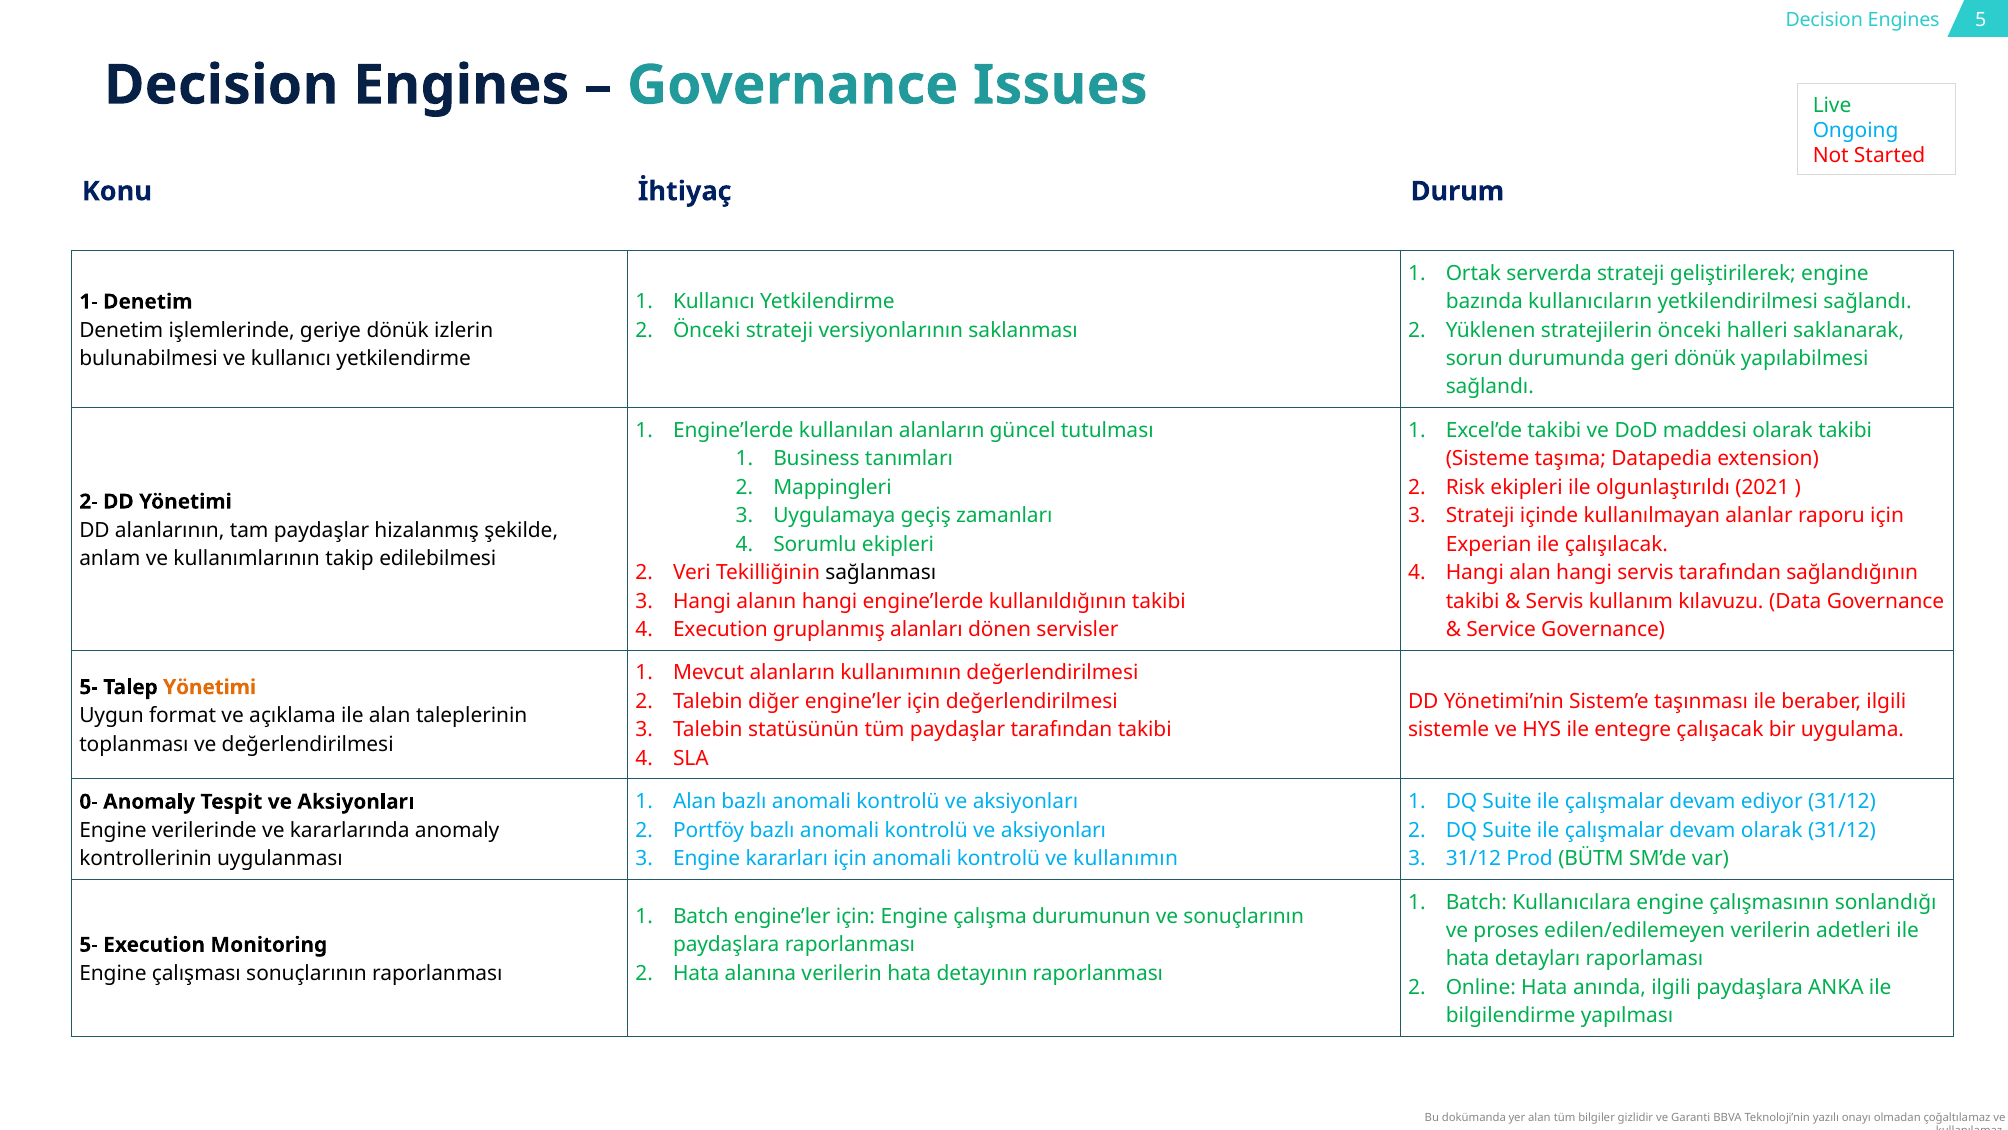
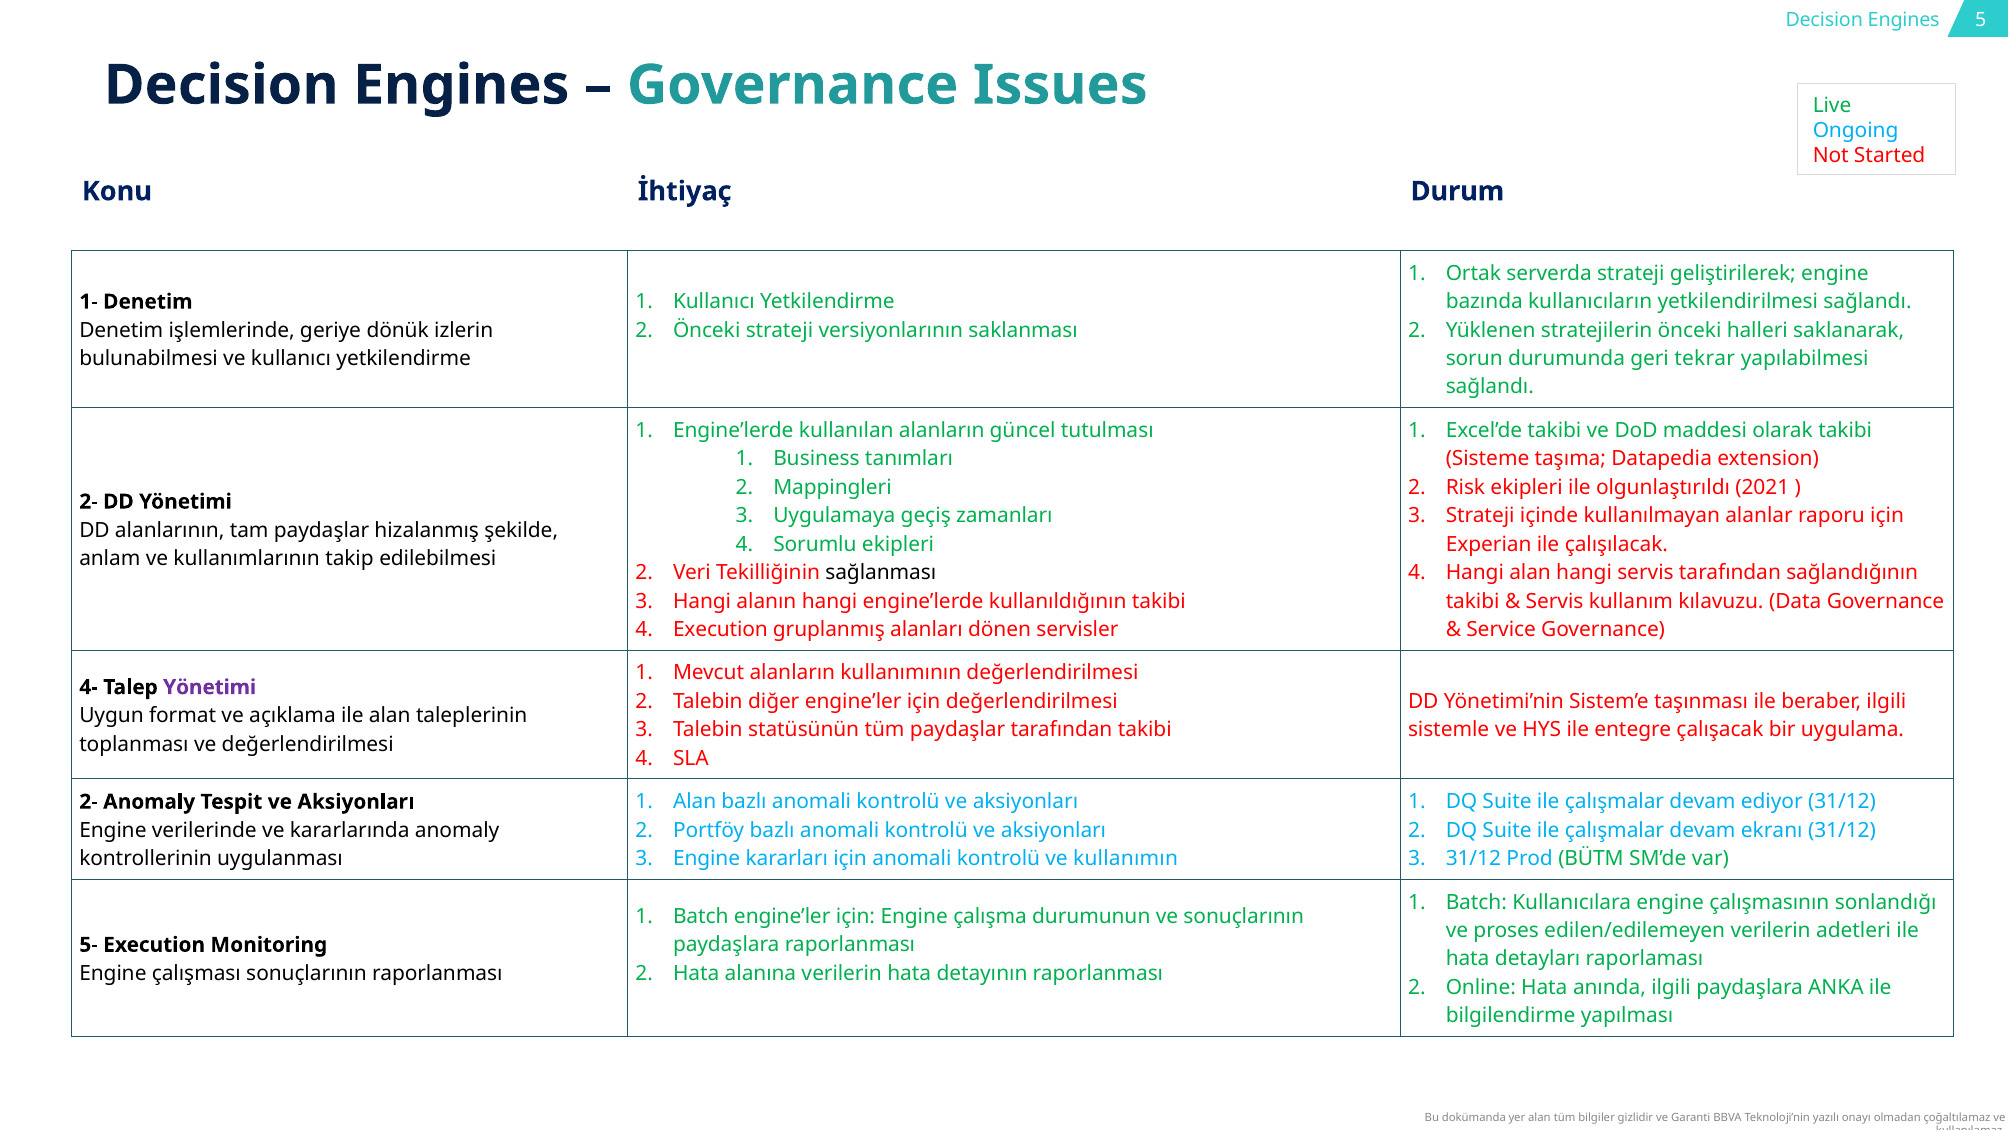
geri dönük: dönük -> tekrar (1705, 358)
5-: 5- -> 4- (89, 687)
Yönetimi colour: orange -> purple (210, 687)
0-: 0- -> 2- (89, 801)
devam olarak: olarak -> ekranı (1772, 830)
